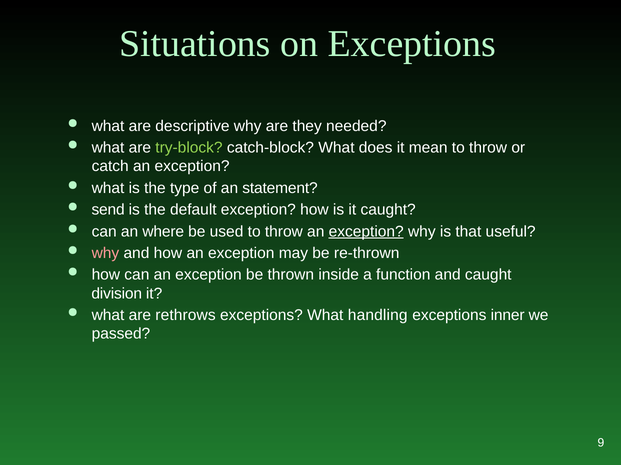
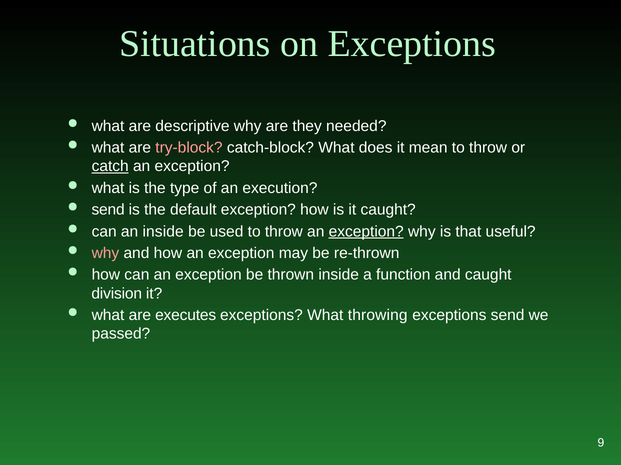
try-block colour: light green -> pink (189, 148)
catch underline: none -> present (110, 167)
statement: statement -> execution (280, 188)
an where: where -> inside (163, 232)
rethrows: rethrows -> executes (186, 316)
handling: handling -> throwing (378, 316)
exceptions inner: inner -> send (508, 316)
